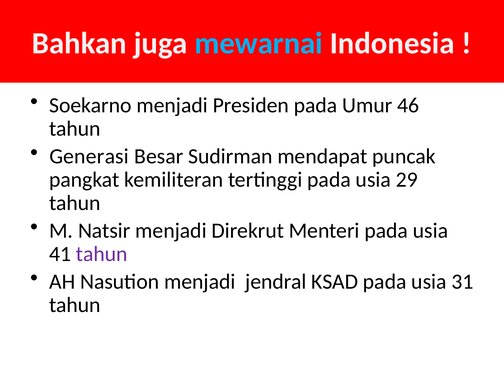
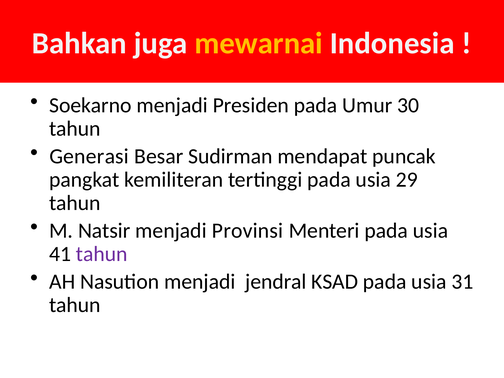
mewarnai colour: light blue -> yellow (259, 43)
46: 46 -> 30 (408, 105)
Direkrut: Direkrut -> Provinsi (248, 231)
